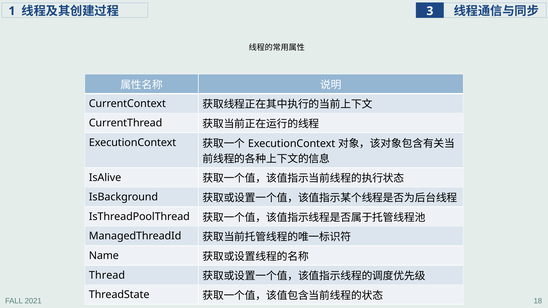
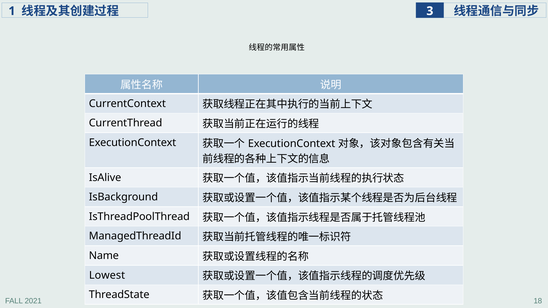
Thread: Thread -> Lowest (107, 275)
